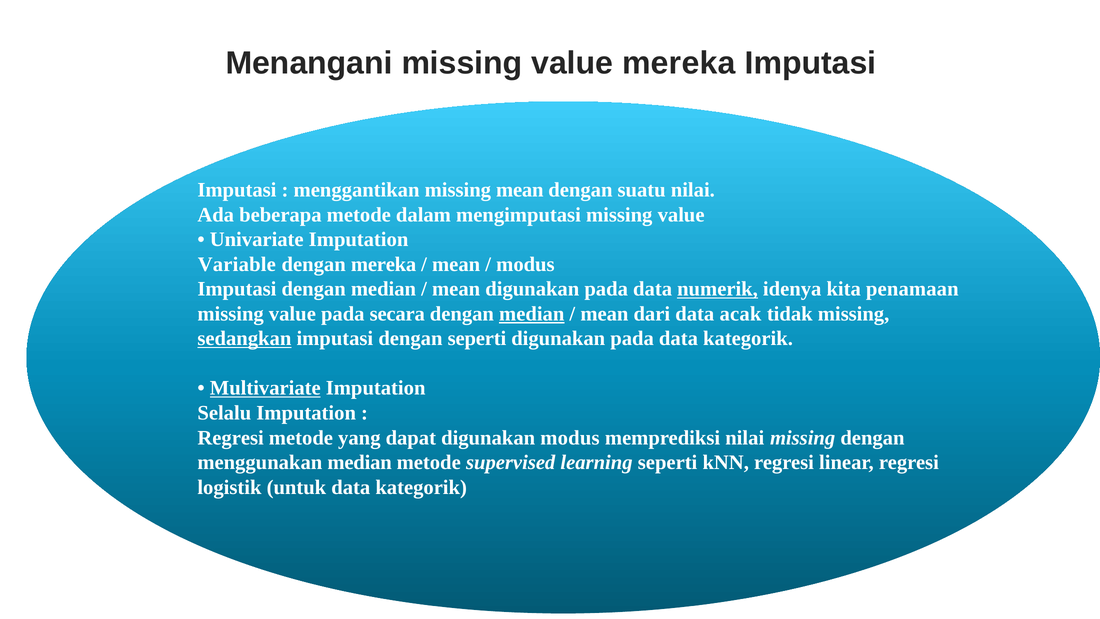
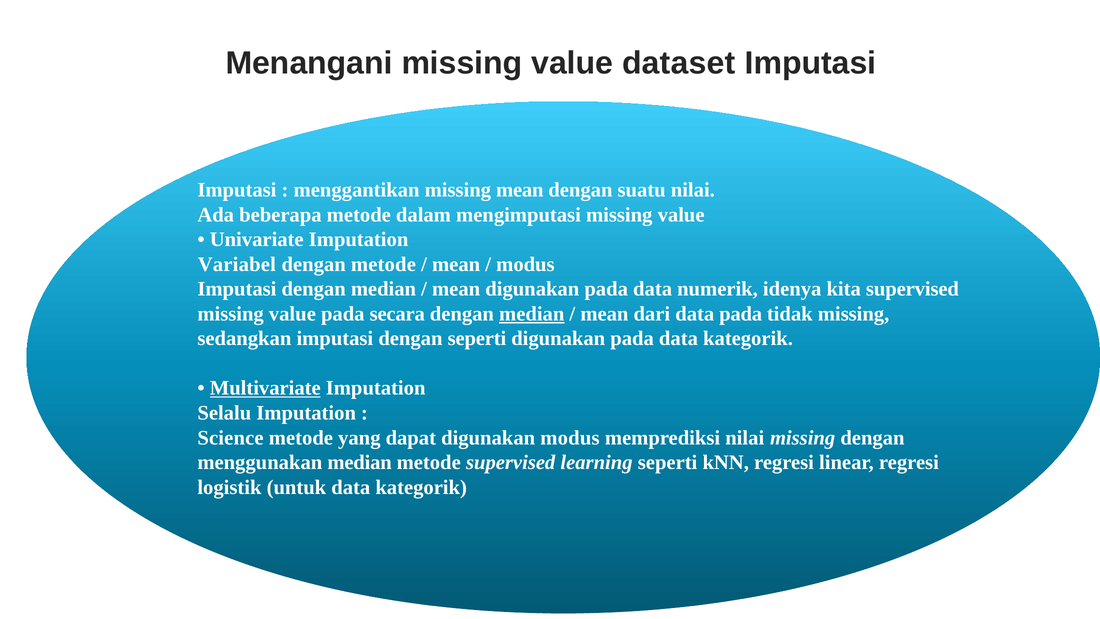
value mereka: mereka -> dataset (679, 63)
Variable: Variable -> Variabel (237, 264)
dengan mereka: mereka -> metode (383, 264)
numerik underline: present -> none (718, 289)
kita penamaan: penamaan -> supervised (912, 289)
data acak: acak -> pada (741, 314)
sedangkan underline: present -> none (244, 339)
Regresi: Regresi -> Science (231, 438)
